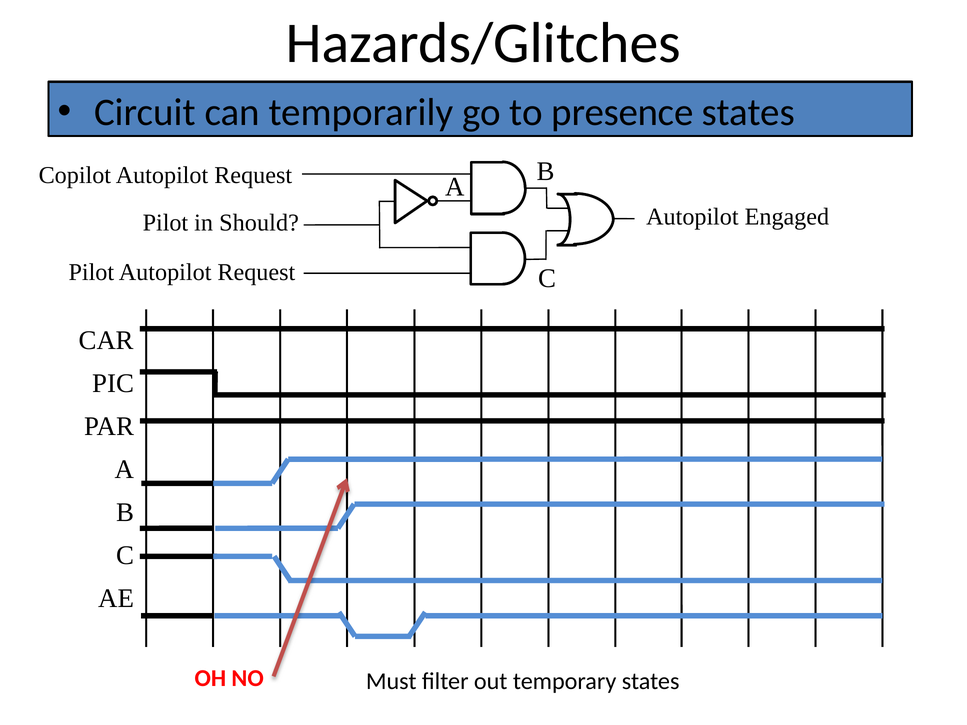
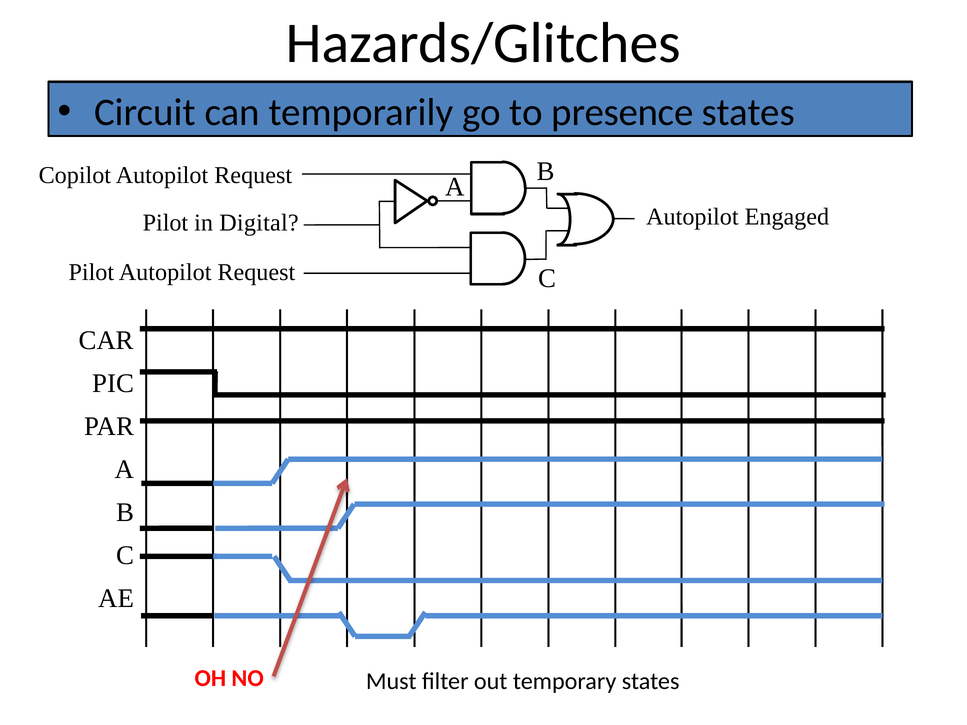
Should: Should -> Digital (259, 223)
